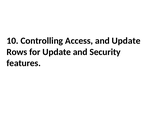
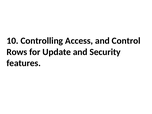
and Update: Update -> Control (126, 41)
